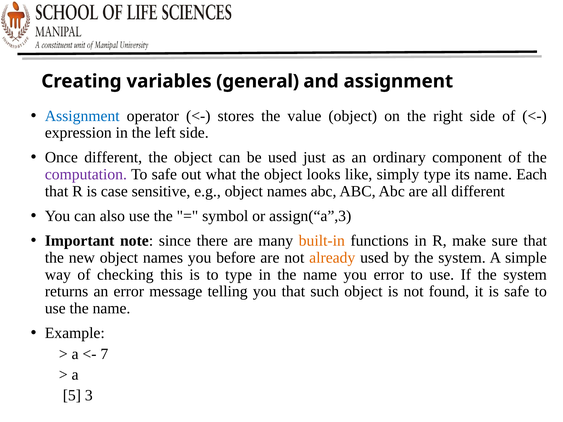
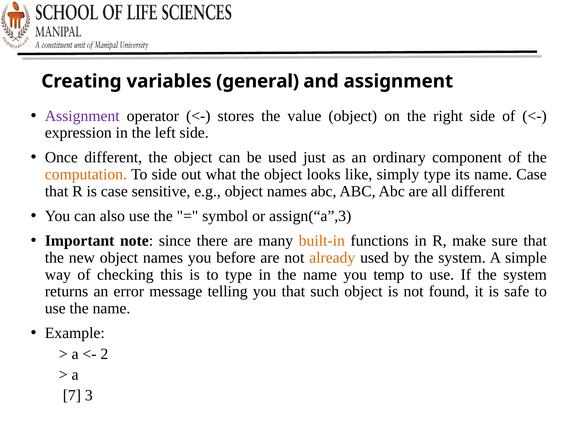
Assignment colour: blue -> purple (82, 116)
computation colour: purple -> orange (86, 174)
To safe: safe -> side (164, 174)
name Each: Each -> Case (532, 174)
you error: error -> temp (389, 275)
7: 7 -> 2 (104, 354)
5: 5 -> 7 (72, 396)
